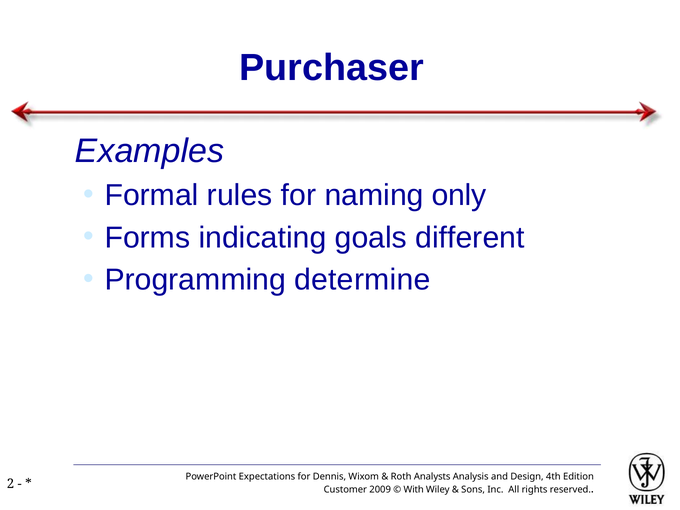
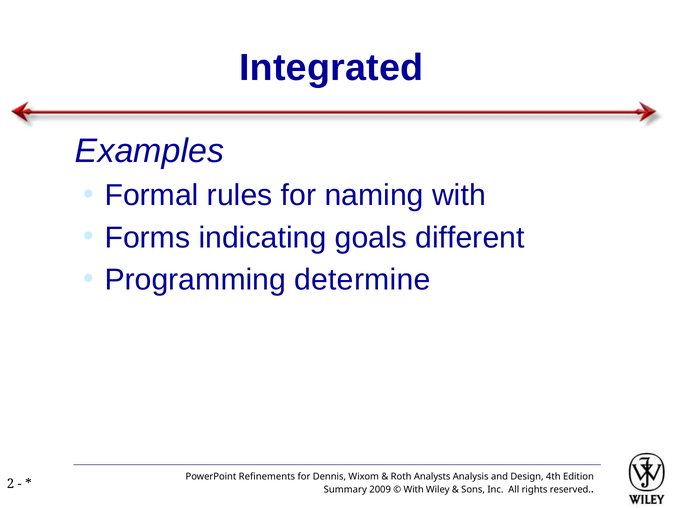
Purchaser: Purchaser -> Integrated (331, 68)
naming only: only -> with (459, 195)
Expectations: Expectations -> Refinements (267, 477)
Customer: Customer -> Summary (345, 490)
